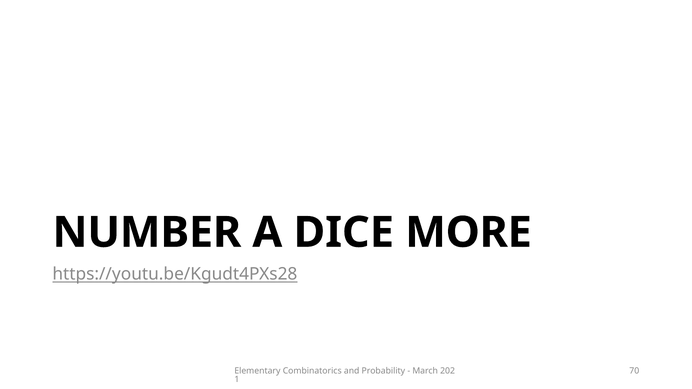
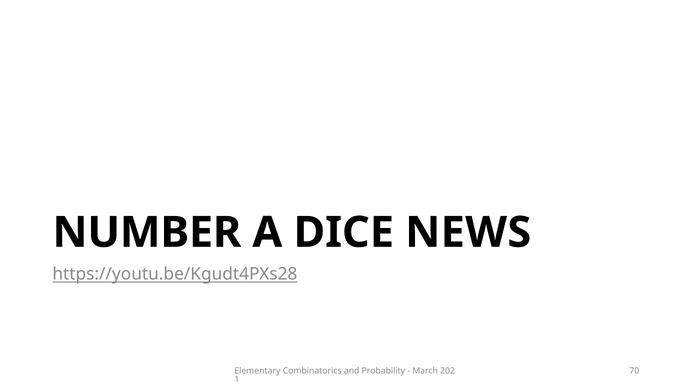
MORE: MORE -> NEWS (468, 233)
